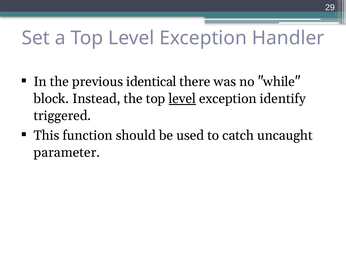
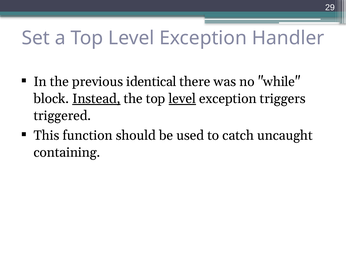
Instead underline: none -> present (96, 99)
identify: identify -> triggers (283, 99)
parameter: parameter -> containing (67, 153)
